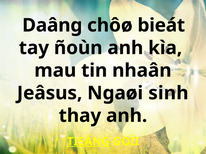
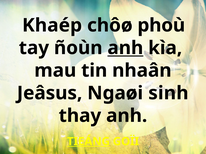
Daâng: Daâng -> Khaép (52, 25)
bieát: bieát -> phoù (161, 25)
anh underline: none -> present (125, 48)
